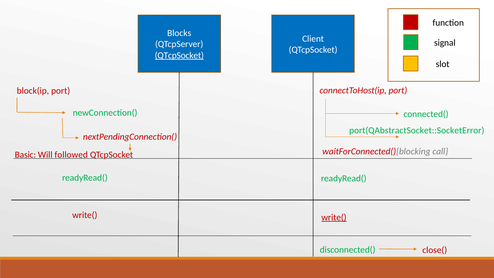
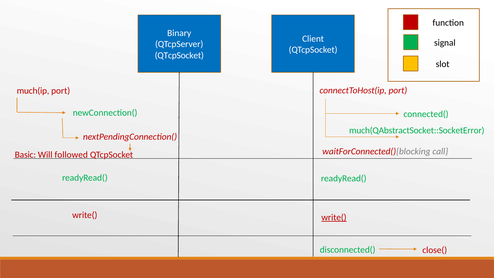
Blocks: Blocks -> Binary (179, 33)
QTcpSocket underline: present -> none (179, 55)
block(ip: block(ip -> much(ip (33, 91)
port(QAbstractSocket::SocketError: port(QAbstractSocket::SocketError -> much(QAbstractSocket::SocketError (417, 130)
